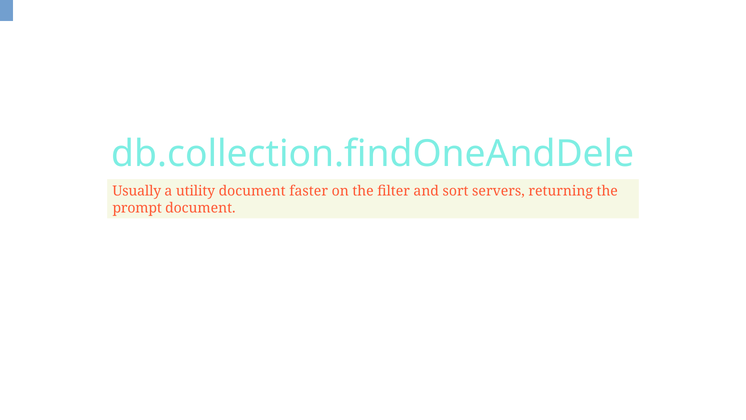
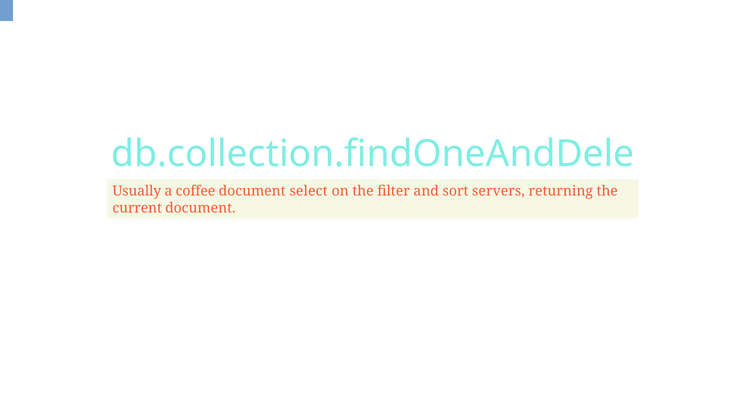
utility: utility -> coffee (196, 191)
faster: faster -> select (309, 191)
prompt: prompt -> current (137, 208)
